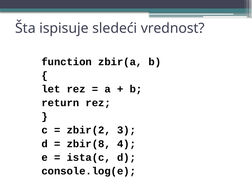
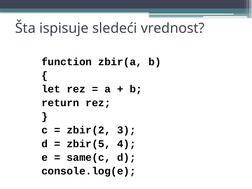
zbir(8: zbir(8 -> zbir(5 (89, 144)
ista(c: ista(c -> same(c (89, 157)
